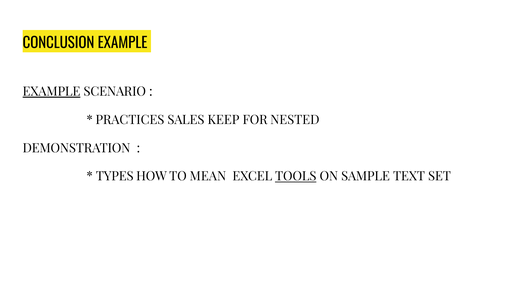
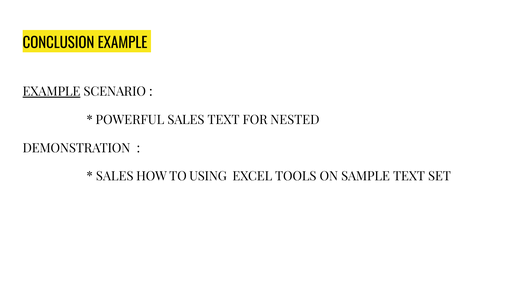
PRACTICES: PRACTICES -> POWERFUL (130, 120)
SALES KEEP: KEEP -> TEXT (224, 120)
TYPES: TYPES -> SALES (115, 176)
MEAN: MEAN -> USING (208, 176)
TOOLS underline: present -> none (296, 176)
